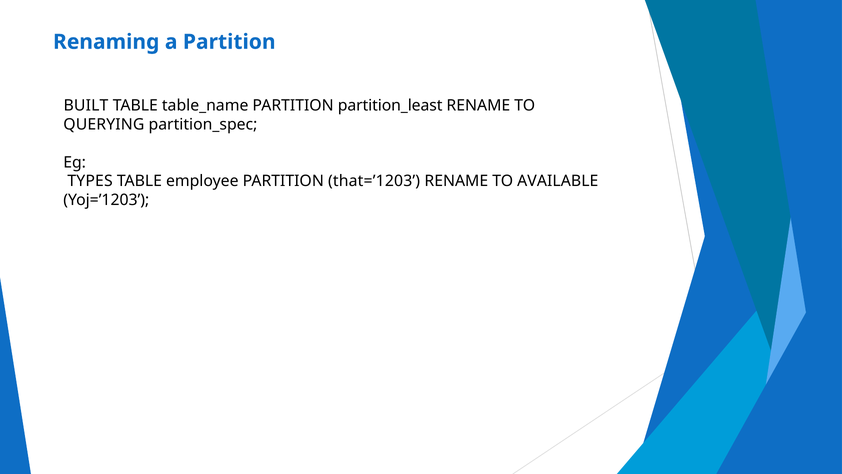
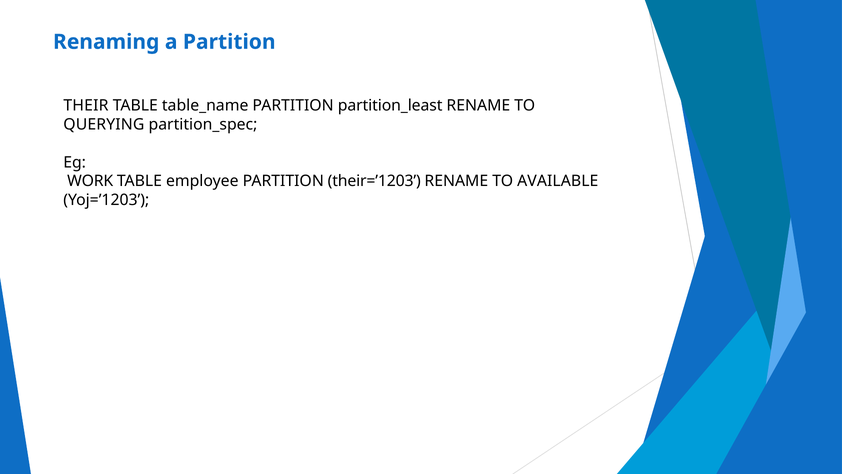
BUILT: BUILT -> THEIR (86, 105)
TYPES: TYPES -> WORK (90, 181)
that=’1203: that=’1203 -> their=’1203 (374, 181)
